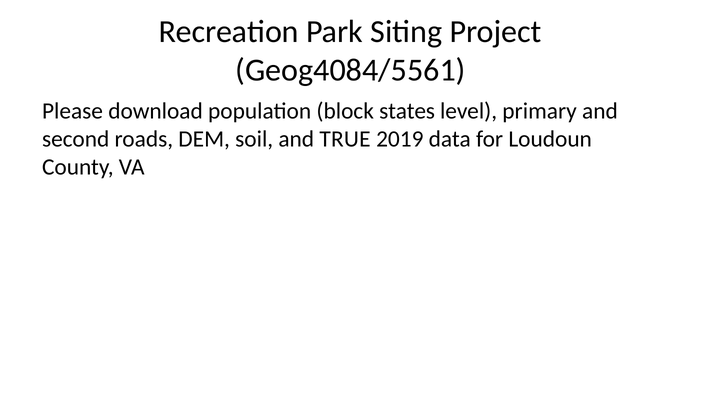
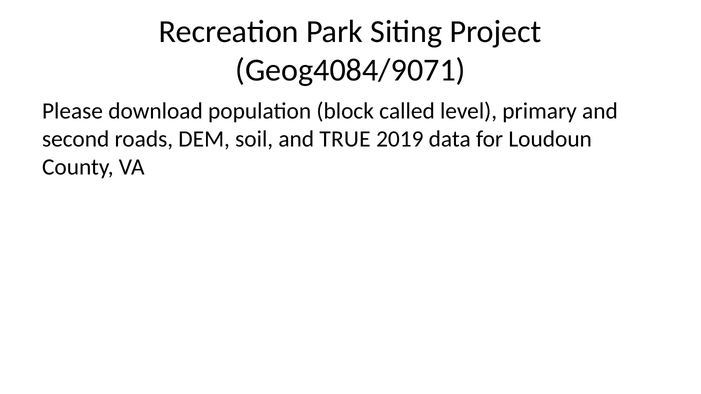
Geog4084/5561: Geog4084/5561 -> Geog4084/9071 (350, 70)
states: states -> called (407, 111)
